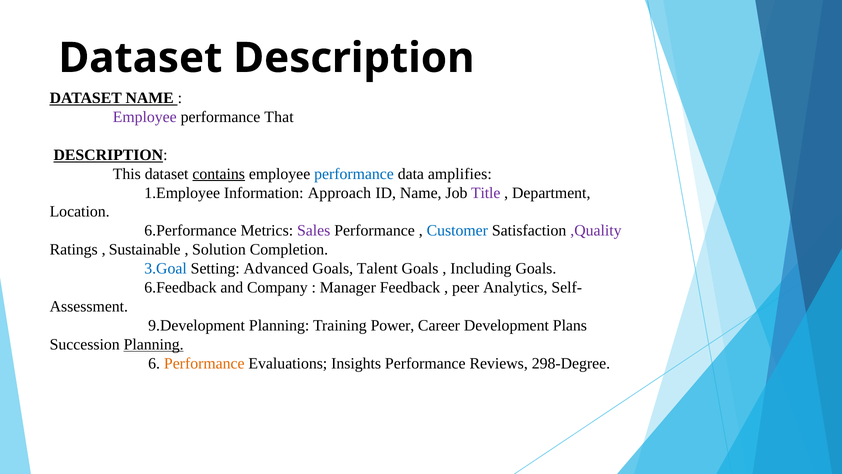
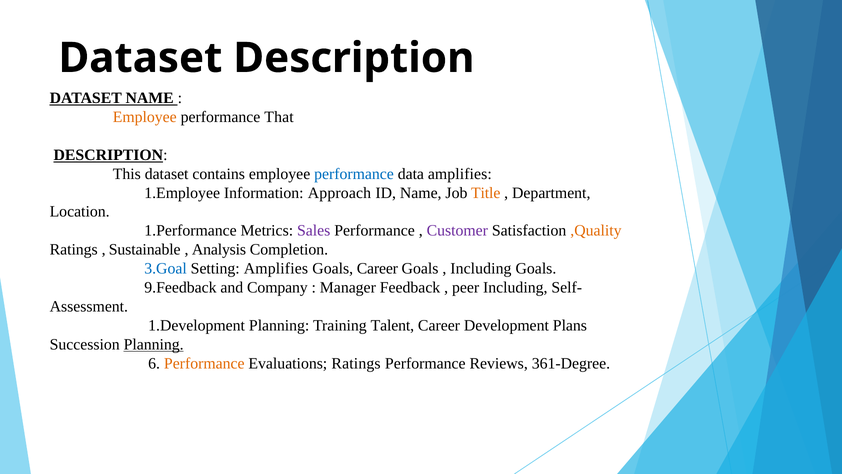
Employee colour: purple -> orange (145, 117)
contains underline: present -> none (219, 174)
Title colour: purple -> orange (486, 193)
6.Performance: 6.Performance -> 1.Performance (190, 231)
Customer colour: blue -> purple (457, 231)
,Quality colour: purple -> orange (596, 231)
Solution: Solution -> Analysis (219, 249)
Setting Advanced: Advanced -> Amplifies (276, 268)
Goals Talent: Talent -> Career (377, 268)
6.Feedback: 6.Feedback -> 9.Feedback (180, 287)
peer Analytics: Analytics -> Including (515, 287)
9.Development: 9.Development -> 1.Development (197, 325)
Power: Power -> Talent (392, 325)
Evaluations Insights: Insights -> Ratings (356, 363)
298-Degree: 298-Degree -> 361-Degree (571, 363)
